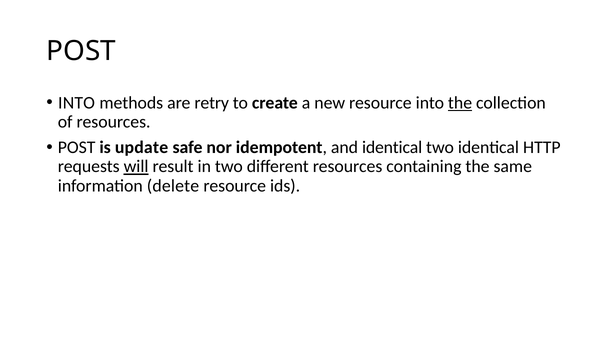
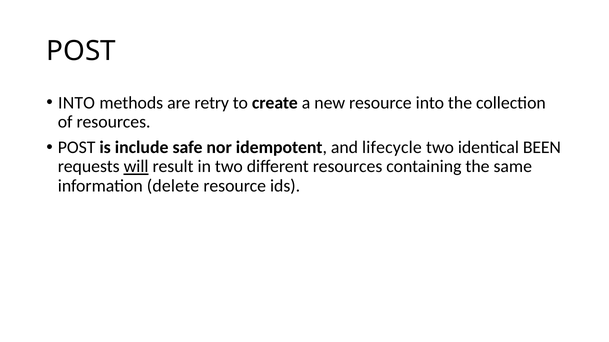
the underline: present -> none (460, 103)
update: update -> include (142, 148)
and identical: identical -> lifecycle (392, 148)
HTTP: HTTP -> BEEN (542, 148)
